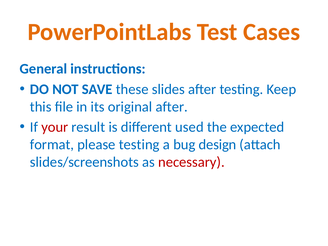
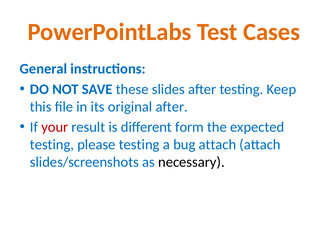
used: used -> form (189, 127)
format: format -> testing (52, 145)
bug design: design -> attach (217, 145)
necessary colour: red -> black (191, 162)
